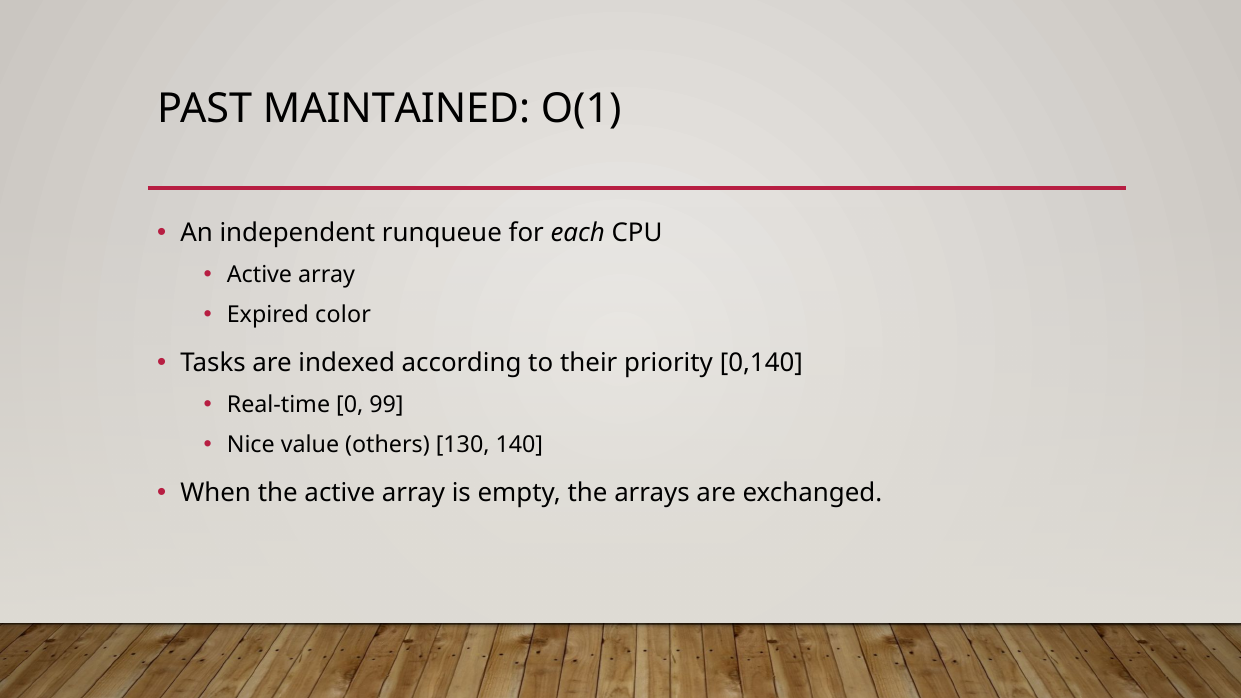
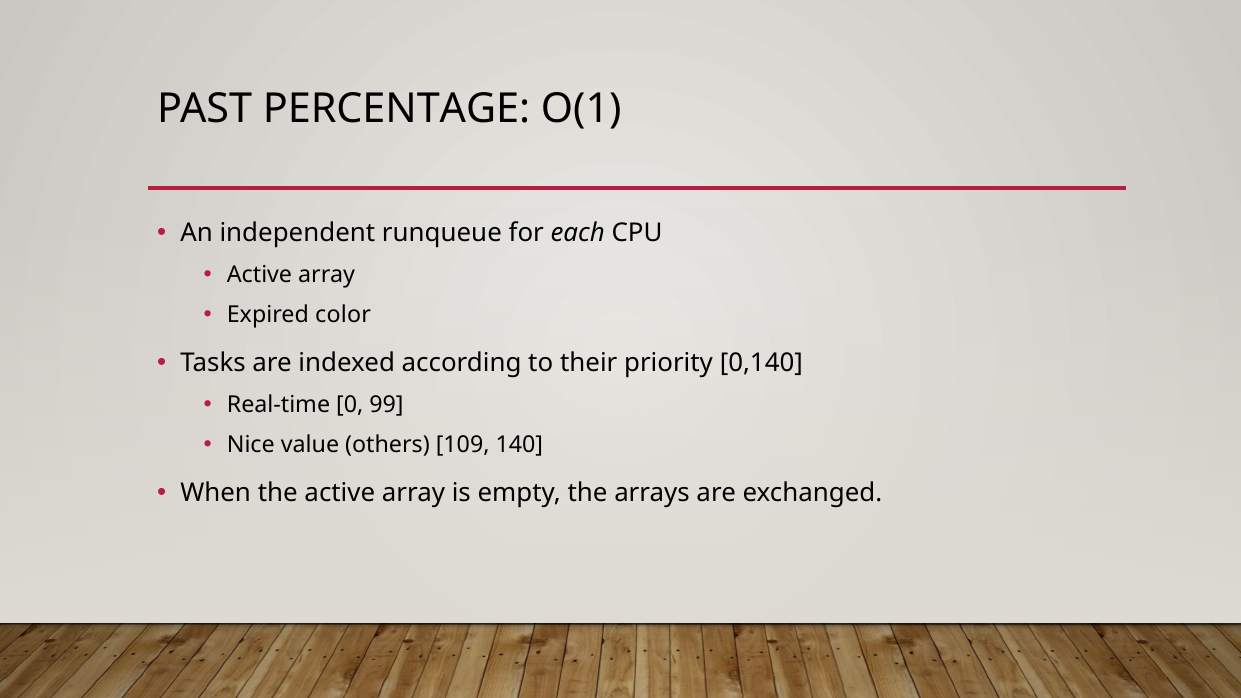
MAINTAINED: MAINTAINED -> PERCENTAGE (397, 109)
130: 130 -> 109 (463, 445)
